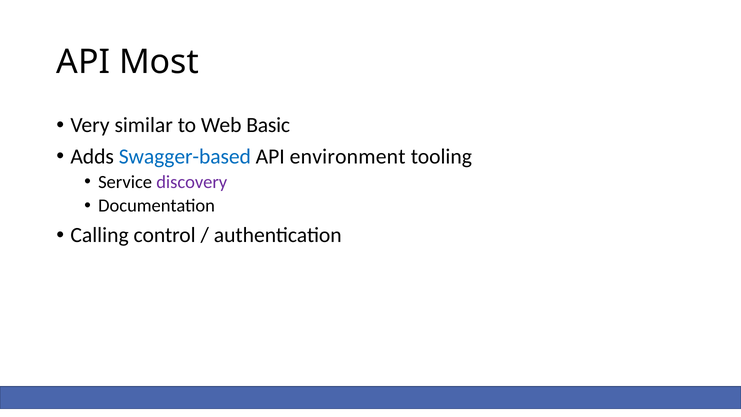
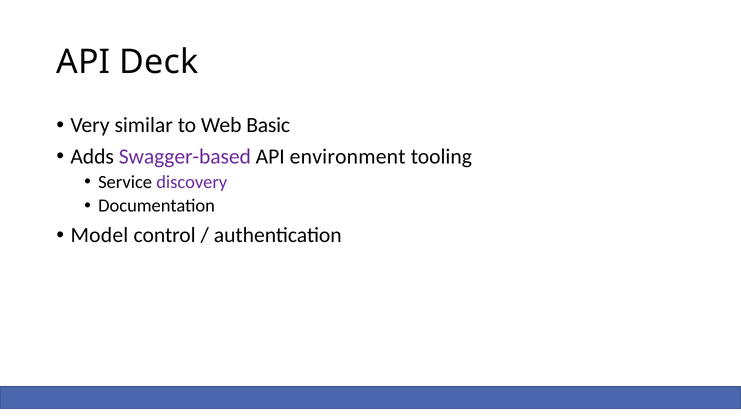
Most: Most -> Deck (159, 62)
Swagger-based colour: blue -> purple (185, 156)
Calling: Calling -> Model (99, 235)
